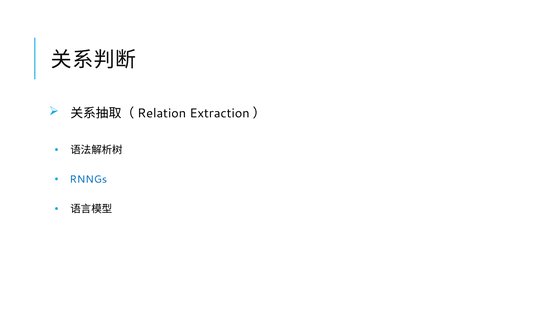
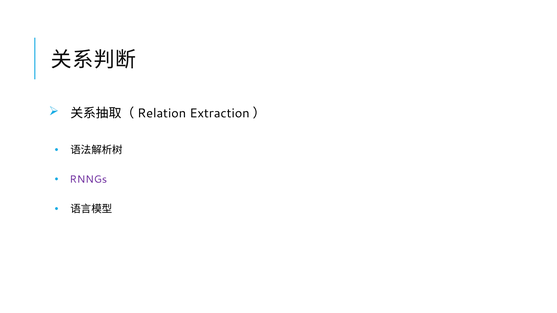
RNNGs colour: blue -> purple (88, 180)
